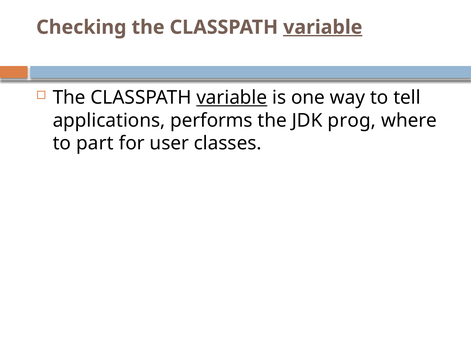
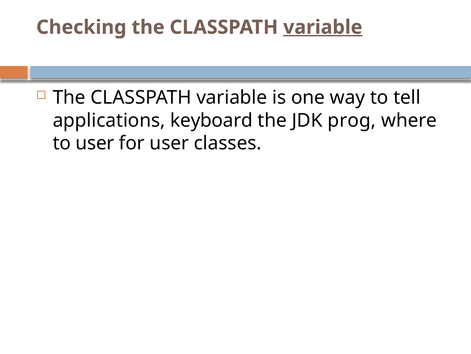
variable underline: present -> none (232, 97)
performs: performs -> keyboard (211, 120)
to part: part -> user (95, 143)
